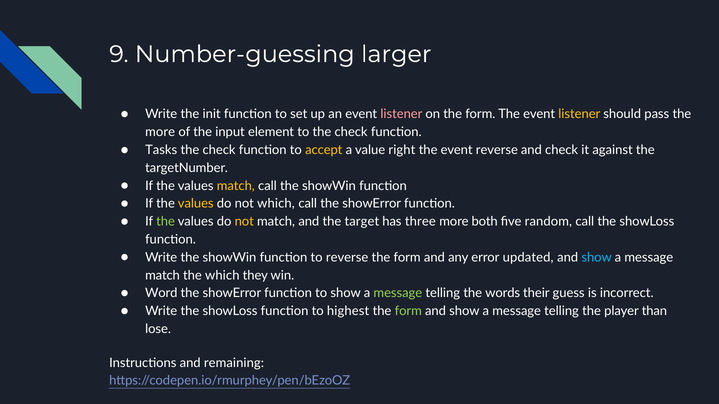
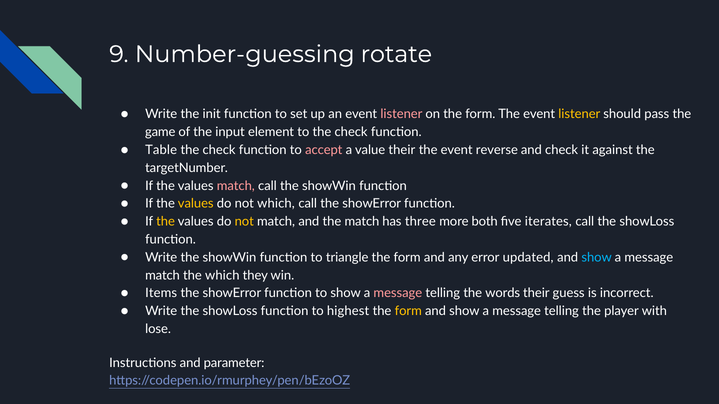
larger: larger -> rotate (396, 54)
more: more -> game (160, 132)
Tasks: Tasks -> Table (161, 150)
accept colour: yellow -> pink (324, 150)
value right: right -> their (402, 150)
match colour: yellow -> pink (236, 186)
the colour: light green -> yellow (166, 222)
the target: target -> match (362, 222)
random: random -> iterates (548, 222)
to reverse: reverse -> triangle (347, 258)
Word: Word -> Items (161, 294)
message colour: light green -> pink (398, 294)
form colour: light green -> yellow (408, 311)
than: than -> with (654, 311)
remaining: remaining -> parameter (234, 363)
